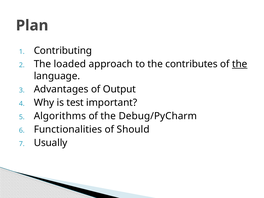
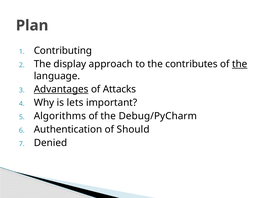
loaded: loaded -> display (70, 64)
Advantages underline: none -> present (61, 89)
Output: Output -> Attacks (119, 89)
test: test -> lets (75, 103)
Functionalities: Functionalities -> Authentication (68, 129)
Usually: Usually -> Denied (51, 143)
